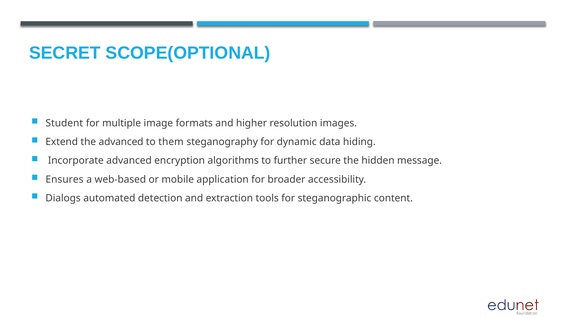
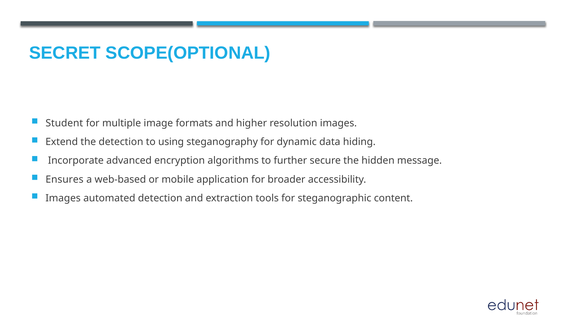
the advanced: advanced -> detection (121, 142)
them: them -> using (171, 142)
Dialogs: Dialogs -> Images (63, 198)
